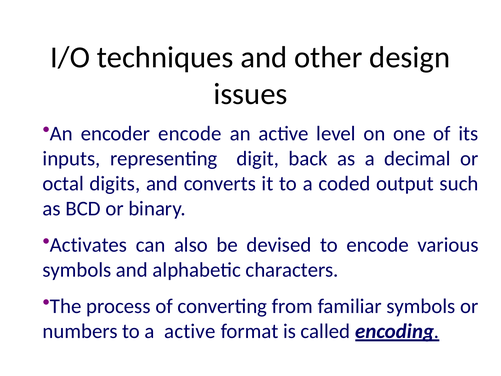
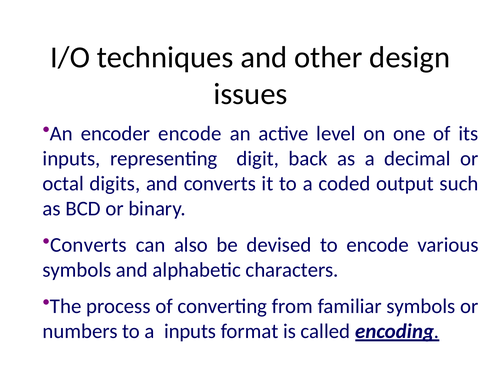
Activates: Activates -> Converts (88, 245)
a active: active -> inputs (190, 331)
